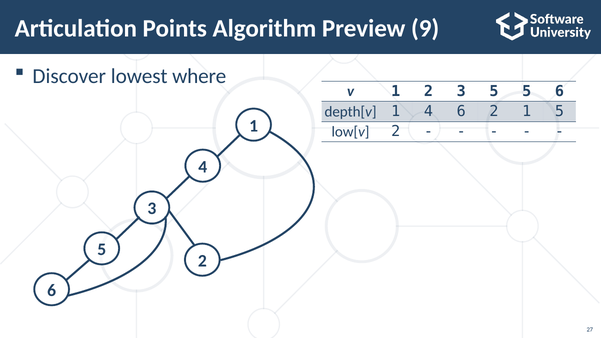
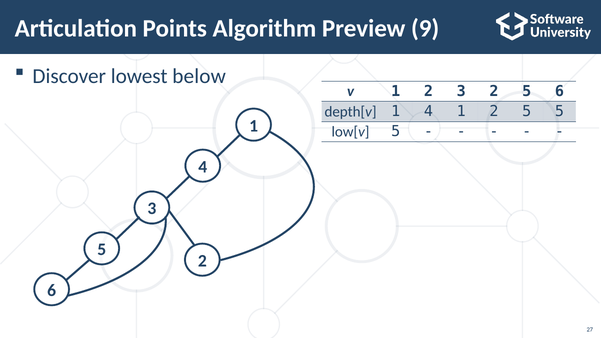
where: where -> below (199, 76)
2 3 5: 5 -> 2 (494, 91)
4 6: 6 -> 1 (461, 111)
1: 1 -> 5 (527, 111)
low[v 2: 2 -> 5 (396, 131)
